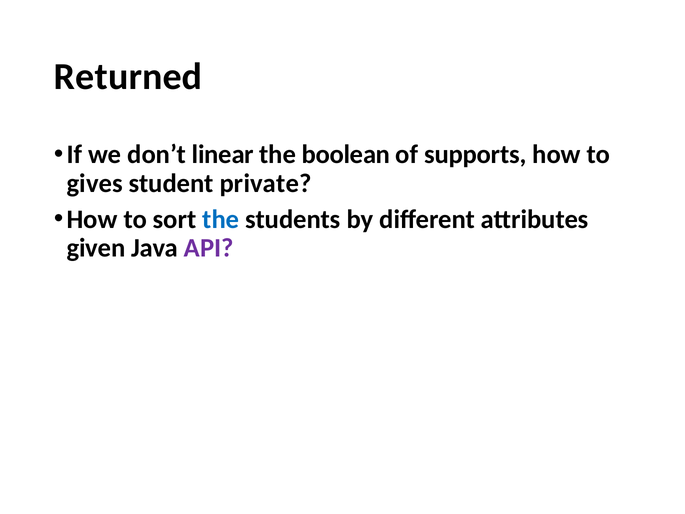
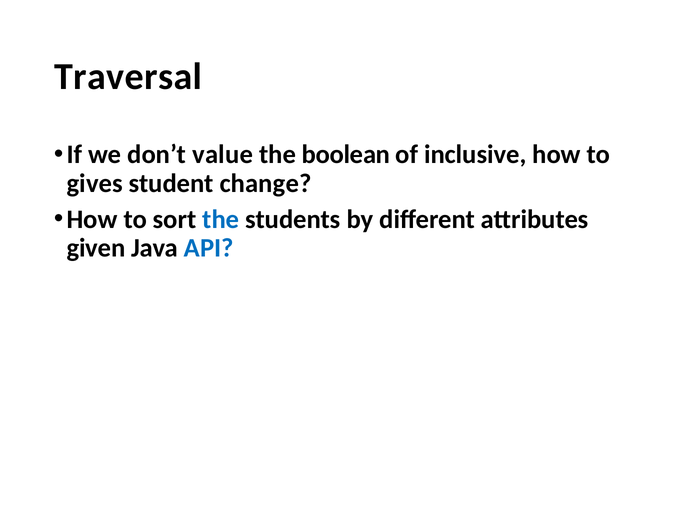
Returned: Returned -> Traversal (128, 77)
linear: linear -> value (223, 154)
supports: supports -> inclusive (475, 154)
private: private -> change (265, 183)
API colour: purple -> blue (209, 248)
